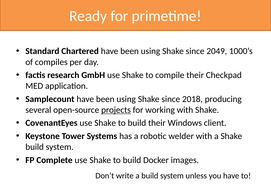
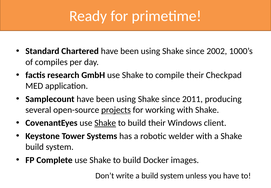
2049: 2049 -> 2002 (217, 51)
2018: 2018 -> 2011 (192, 99)
Shake underline: none -> present (105, 123)
